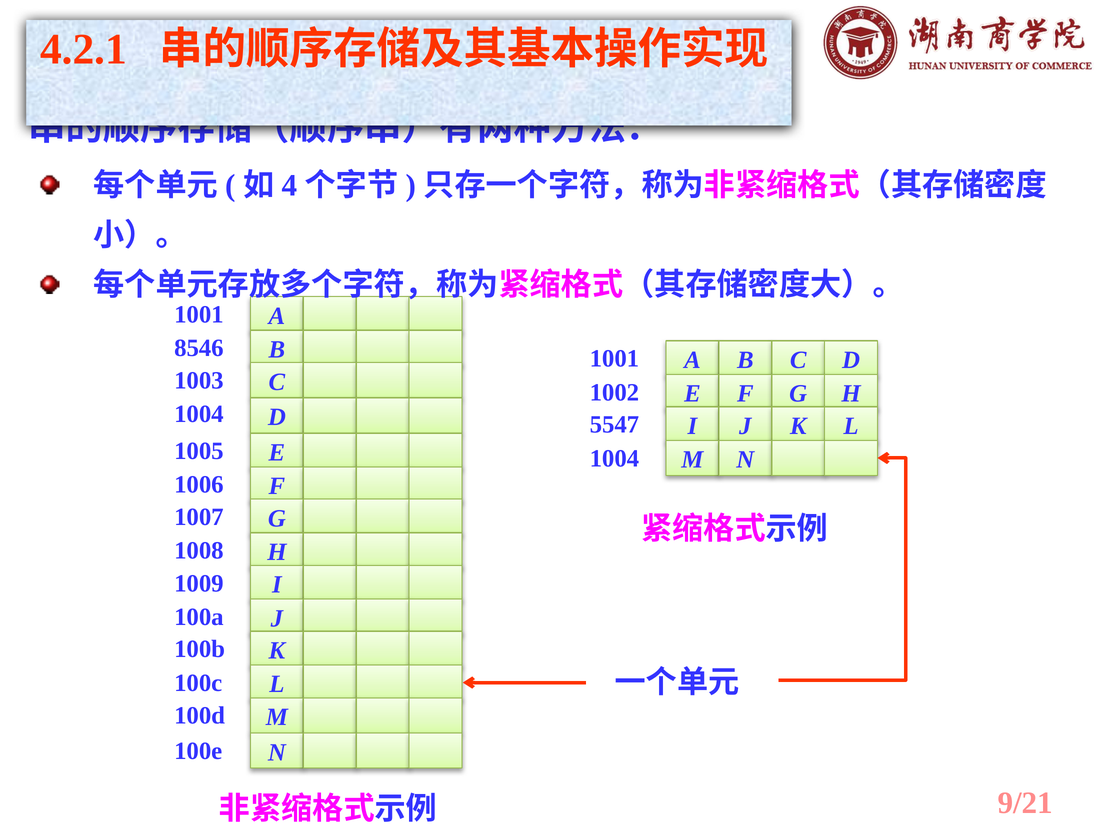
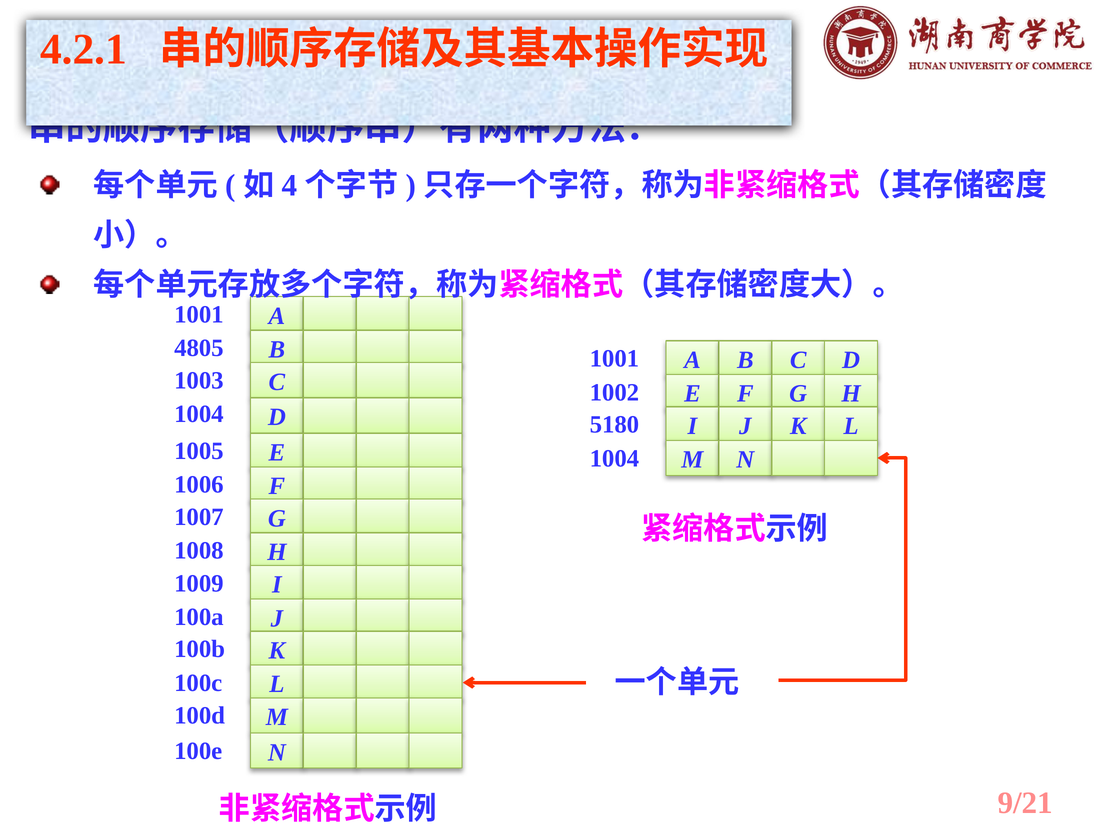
8546: 8546 -> 4805 (199, 348)
5547: 5547 -> 5180 (614, 425)
